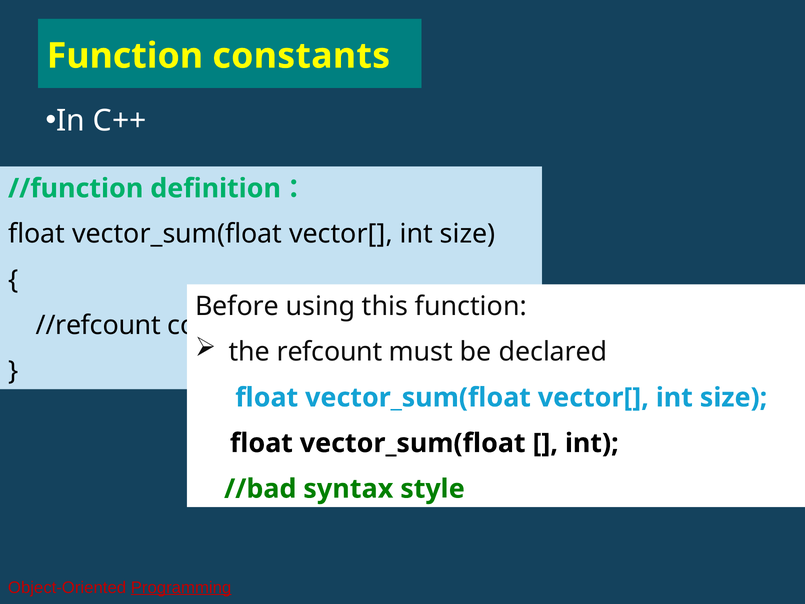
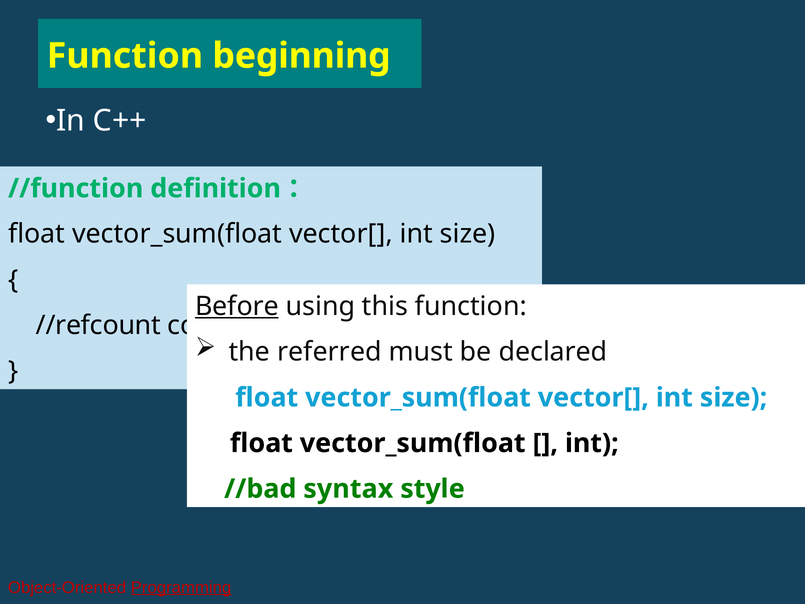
constants: constants -> beginning (302, 56)
Before underline: none -> present (237, 306)
refcount: refcount -> referred (329, 352)
